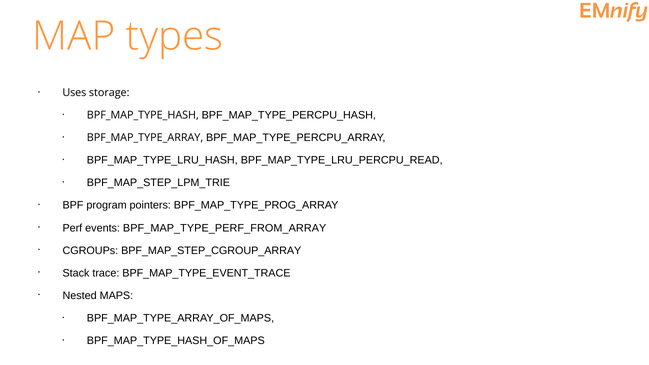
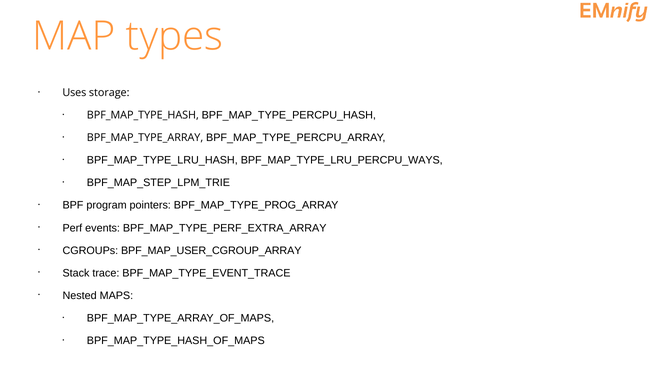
BPF_MAP_TYPE_LRU_PERCPU_READ: BPF_MAP_TYPE_LRU_PERCPU_READ -> BPF_MAP_TYPE_LRU_PERCPU_WAYS (342, 160)
BPF_MAP_TYPE_PERF_FROM_ARRAY: BPF_MAP_TYPE_PERF_FROM_ARRAY -> BPF_MAP_TYPE_PERF_EXTRA_ARRAY (225, 228)
BPF_MAP_STEP_CGROUP_ARRAY: BPF_MAP_STEP_CGROUP_ARRAY -> BPF_MAP_USER_CGROUP_ARRAY (211, 251)
